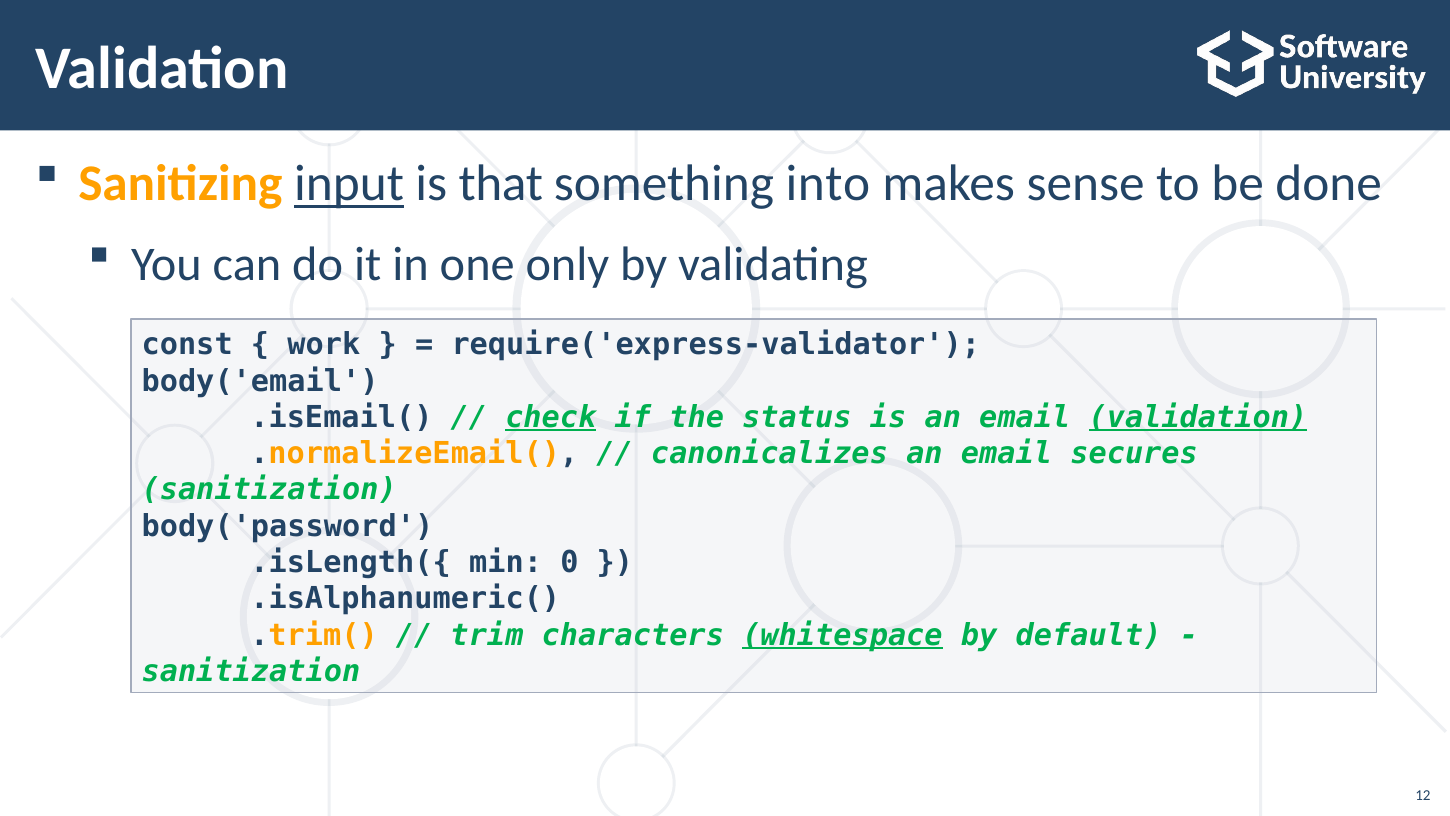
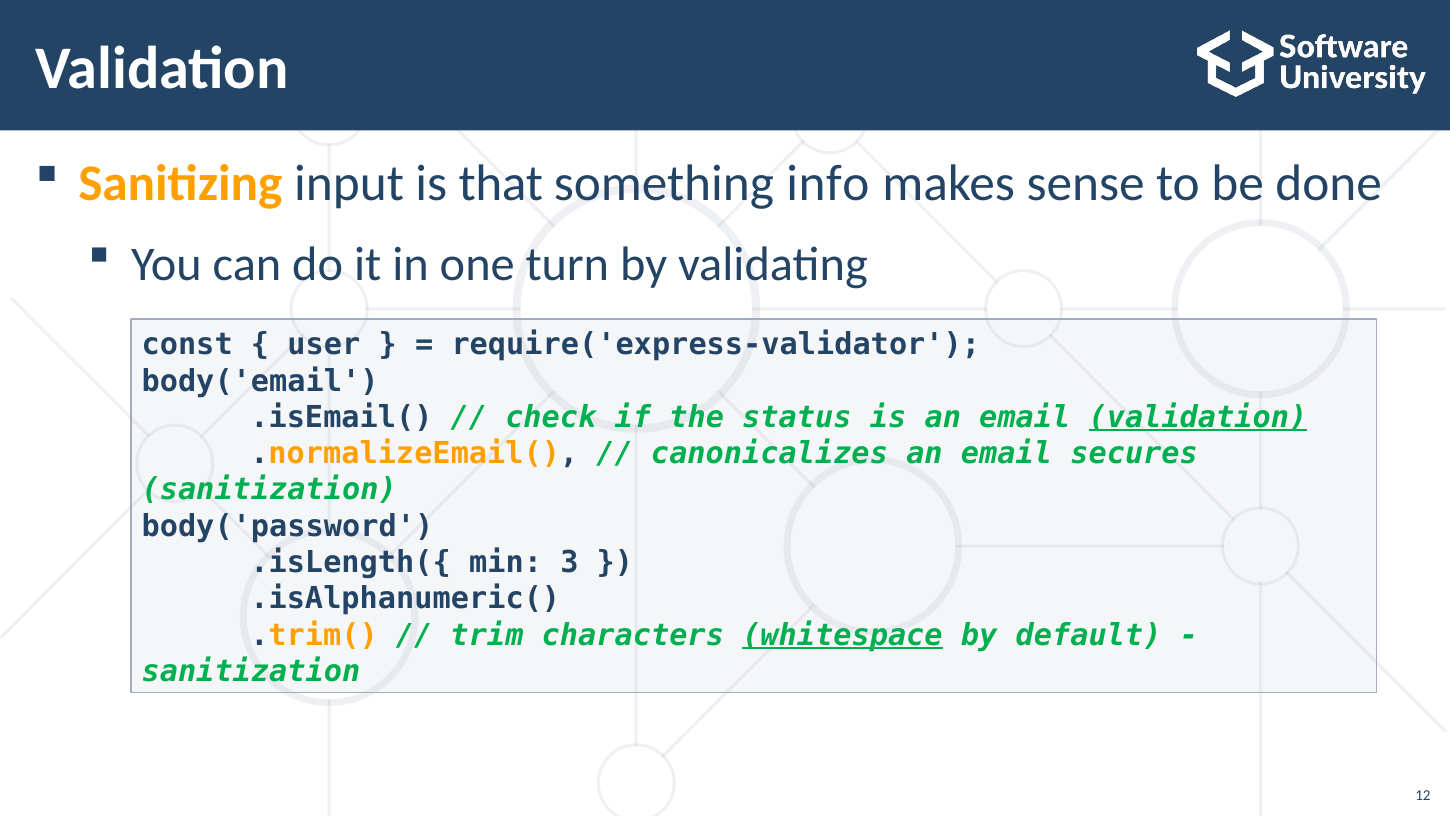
input underline: present -> none (349, 184)
into: into -> info (828, 184)
only: only -> turn (567, 265)
work: work -> user (324, 345)
check underline: present -> none (551, 417)
0: 0 -> 3 (569, 562)
